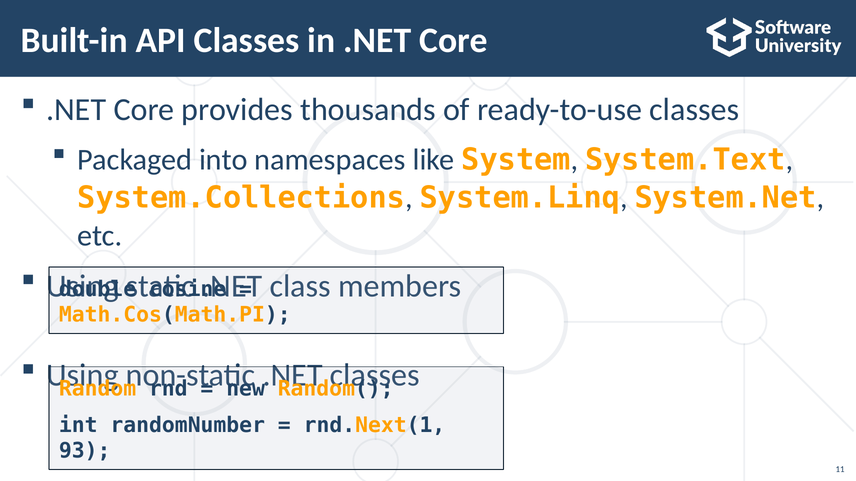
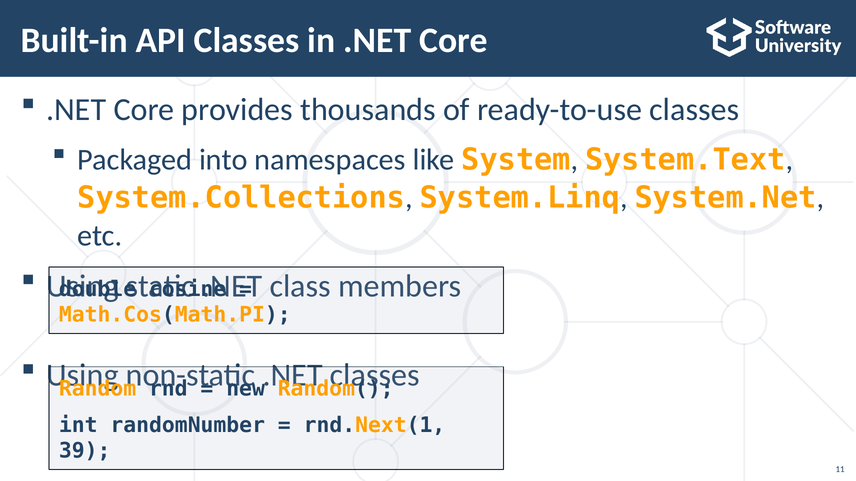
93: 93 -> 39 (85, 451)
